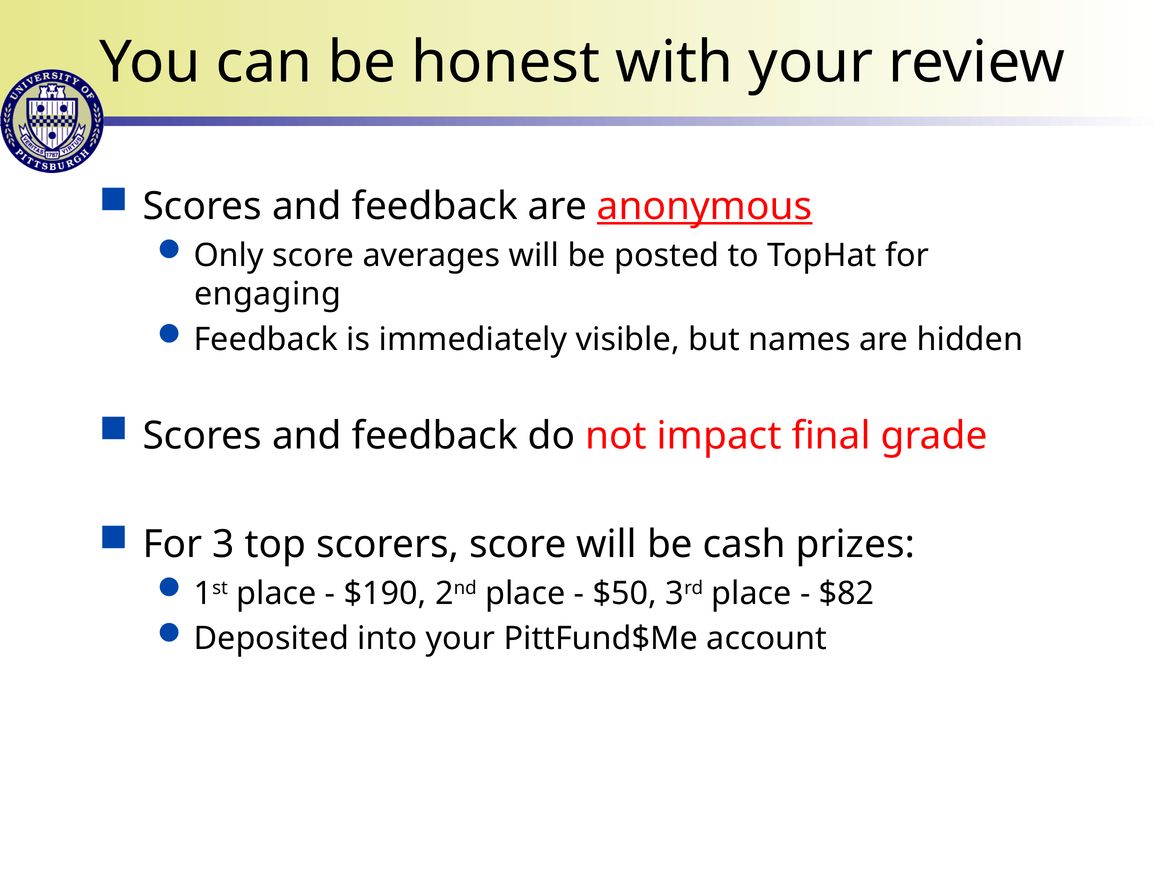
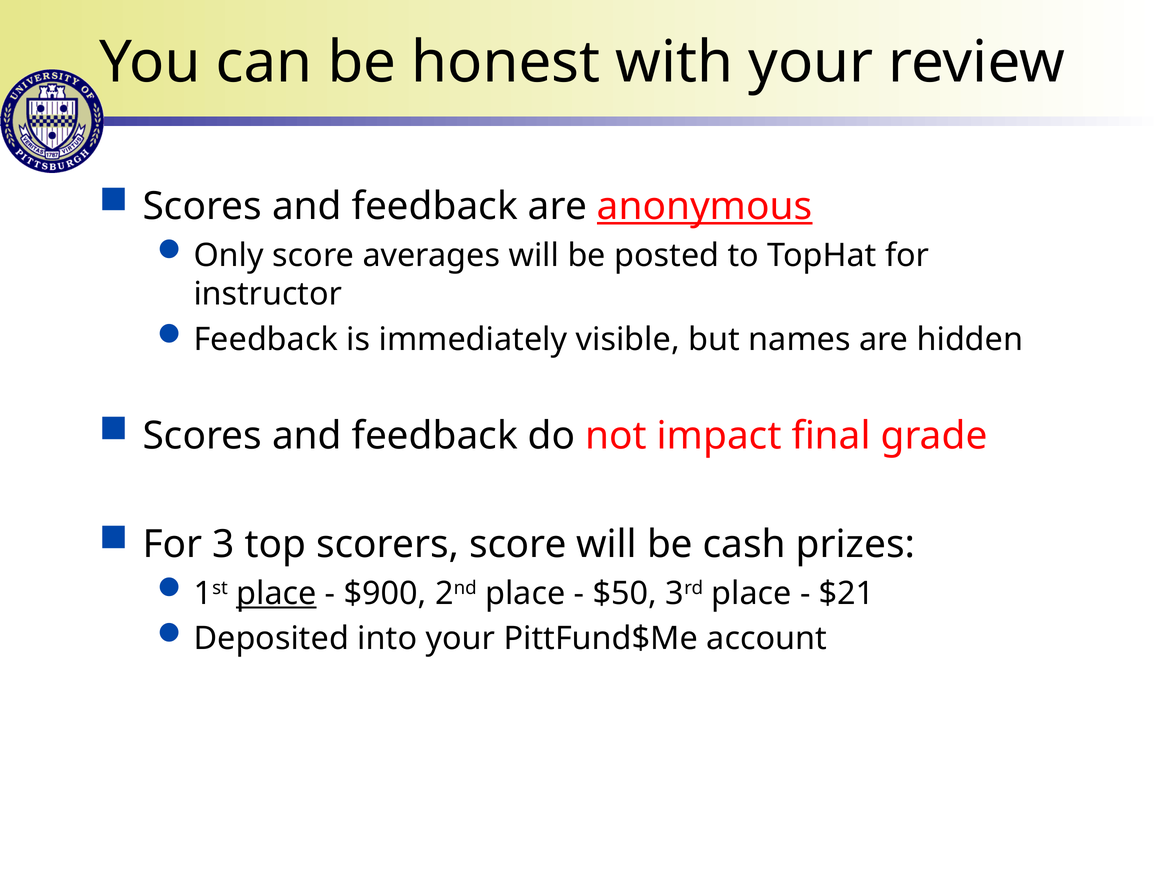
engaging: engaging -> instructor (268, 294)
place underline: none -> present (276, 593)
$190: $190 -> $900 (385, 593)
$82: $82 -> $21 (847, 593)
